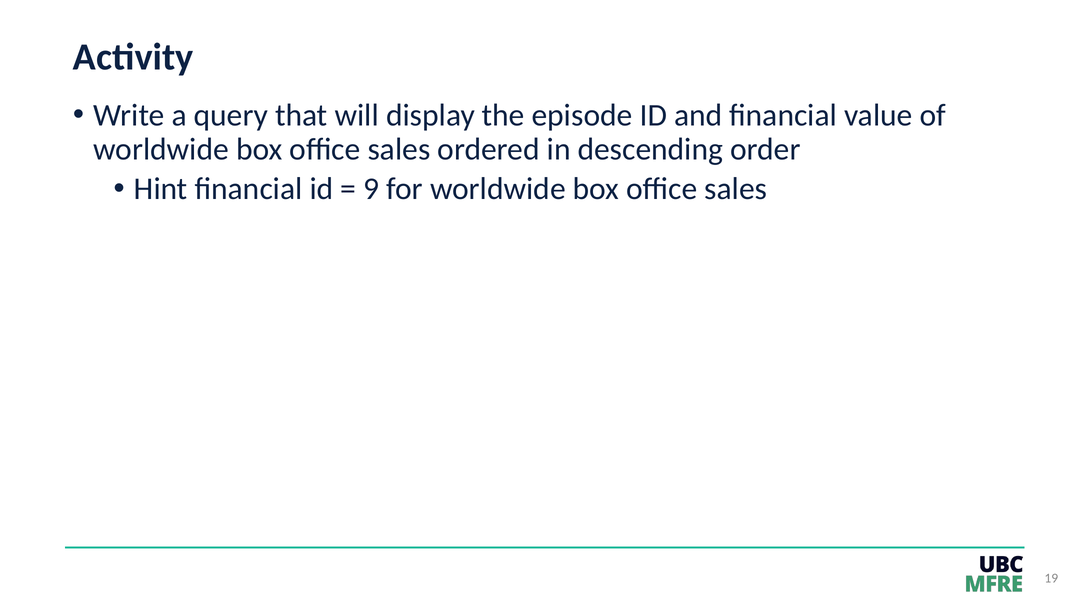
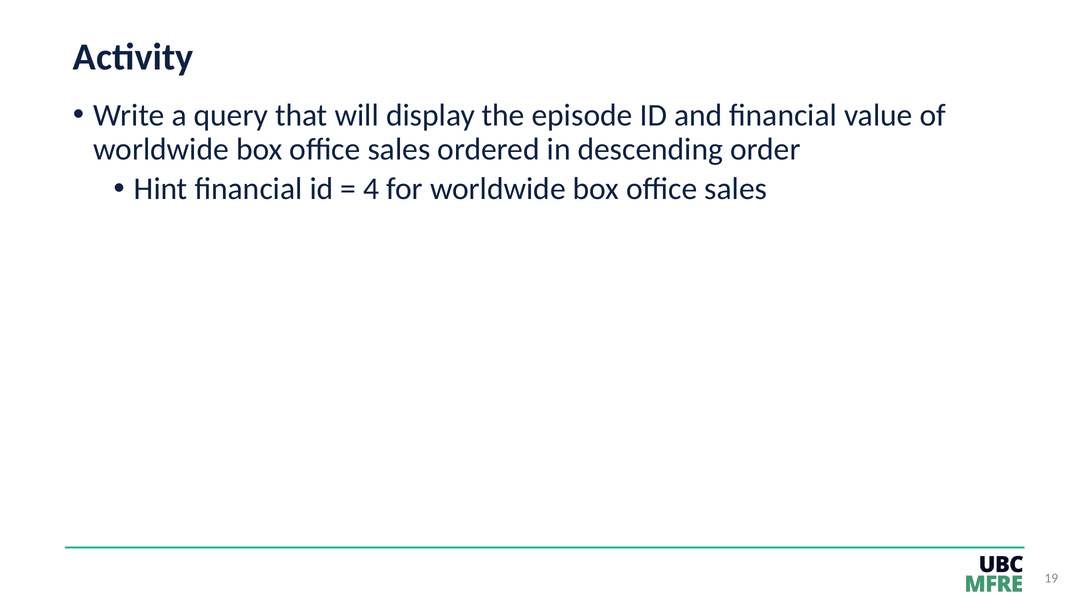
9: 9 -> 4 (371, 189)
